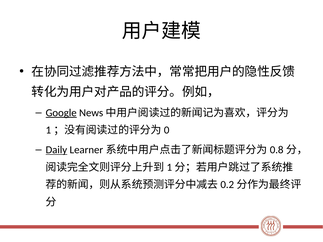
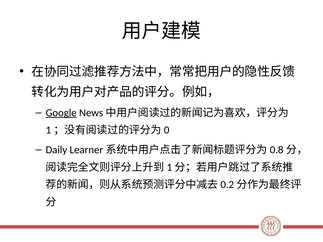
Daily underline: present -> none (56, 150)
